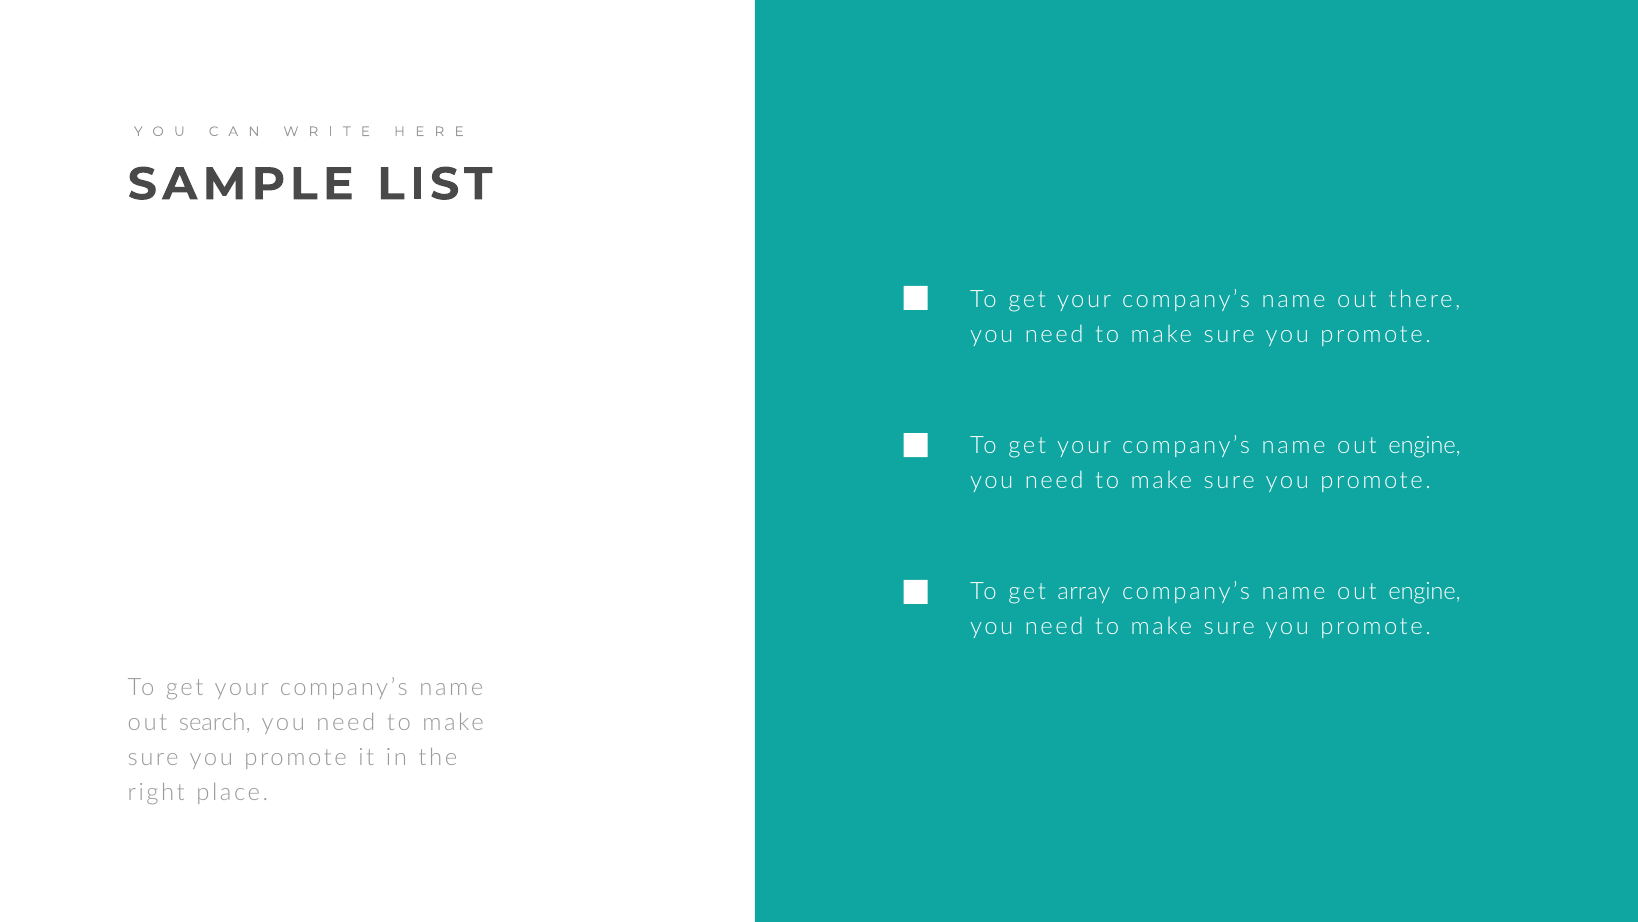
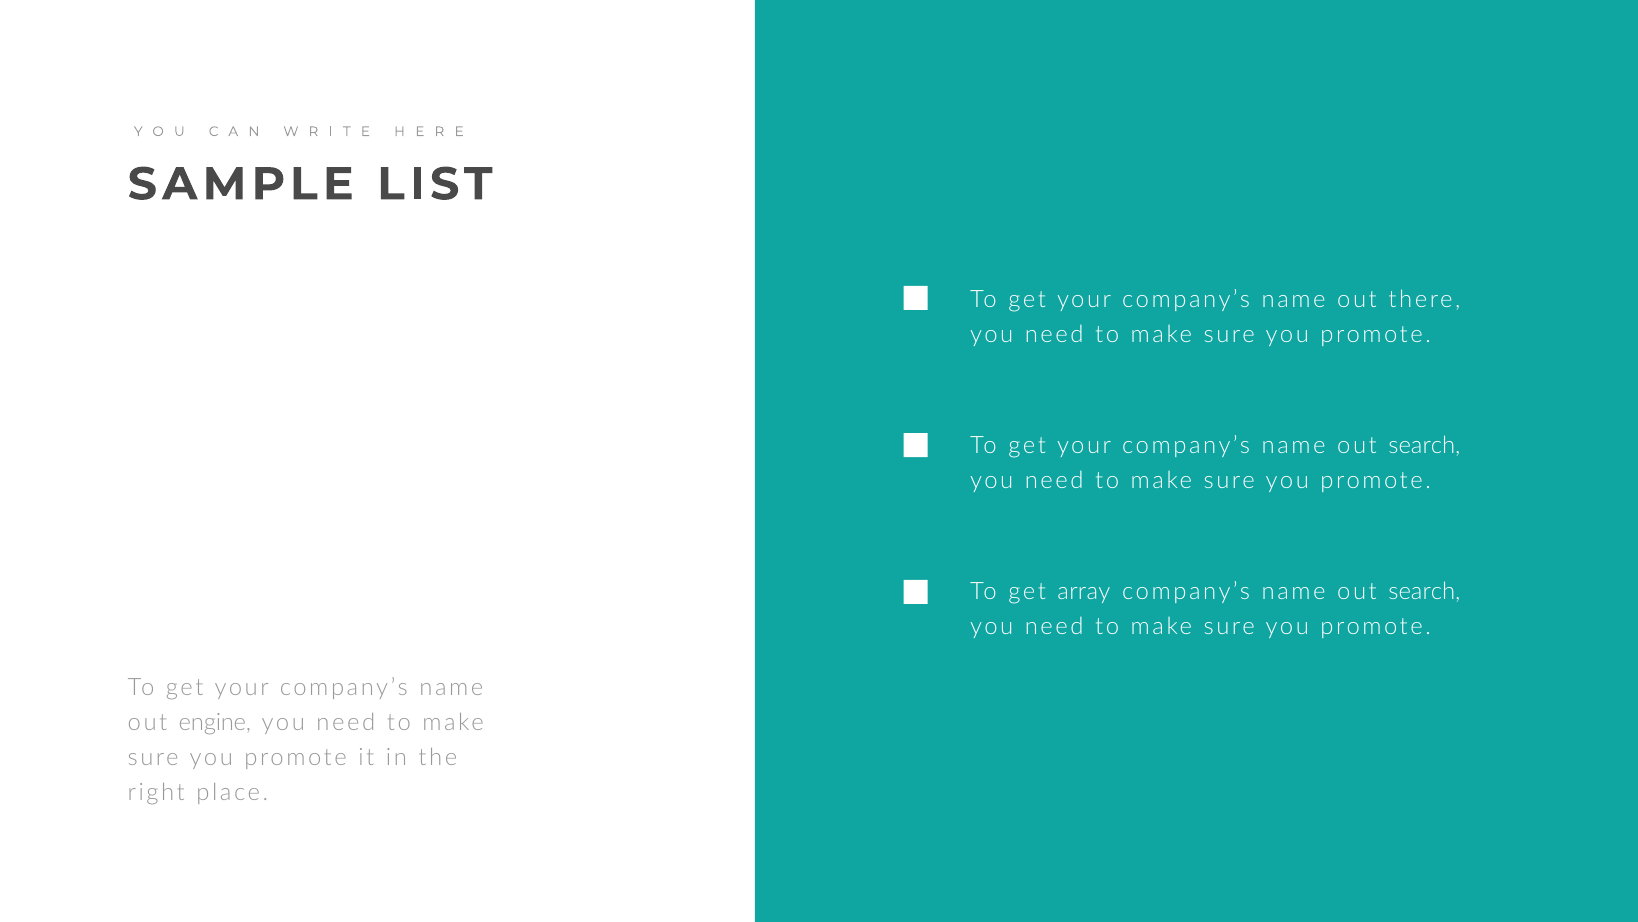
engine: engine -> search (1424, 445)
engine: engine -> search (1424, 591)
search: search -> engine (215, 722)
